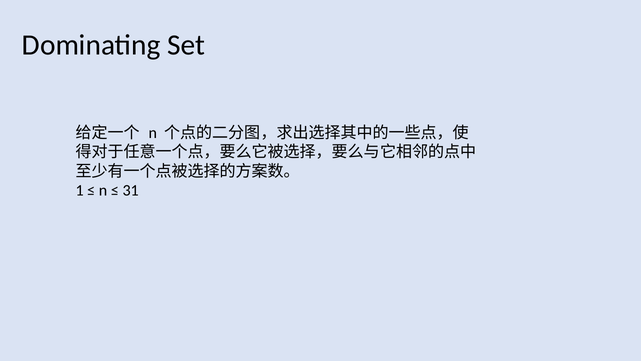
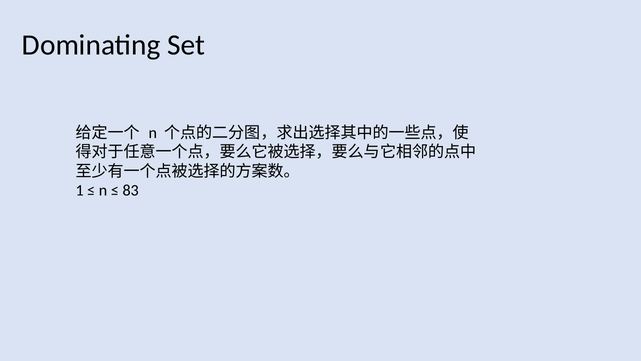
31: 31 -> 83 (131, 190)
